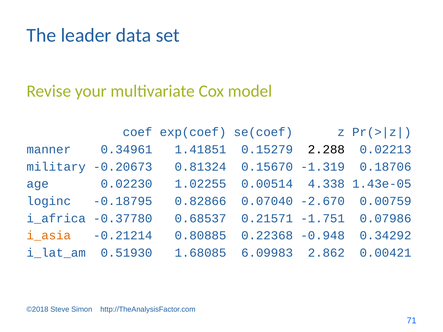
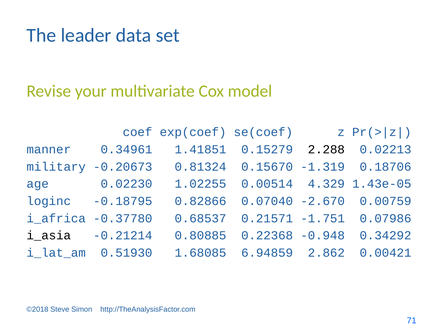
4.338: 4.338 -> 4.329 (326, 184)
i_asia colour: orange -> black (49, 236)
6.09983: 6.09983 -> 6.94859 (267, 253)
